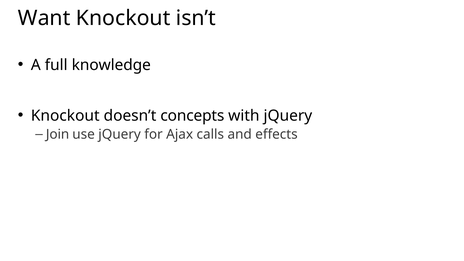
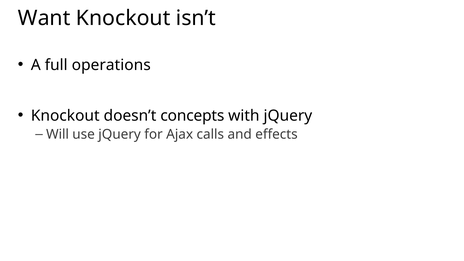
knowledge: knowledge -> operations (111, 65)
Join: Join -> Will (58, 134)
